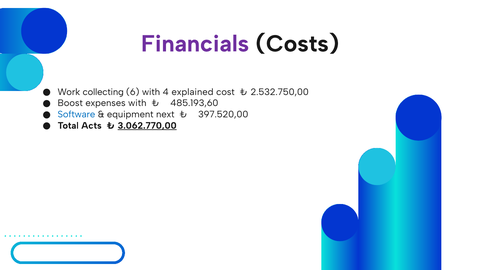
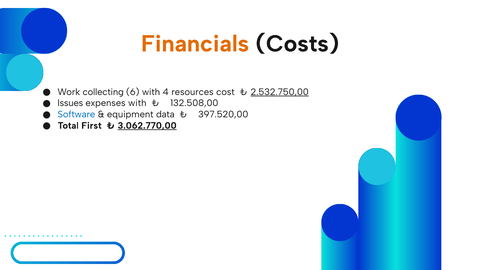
Financials colour: purple -> orange (195, 44)
explained: explained -> resources (193, 92)
2.532.750,00 underline: none -> present (280, 92)
Boost: Boost -> Issues (70, 103)
485.193,60: 485.193,60 -> 132.508,00 (194, 103)
next: next -> data (165, 114)
Acts: Acts -> First (91, 126)
